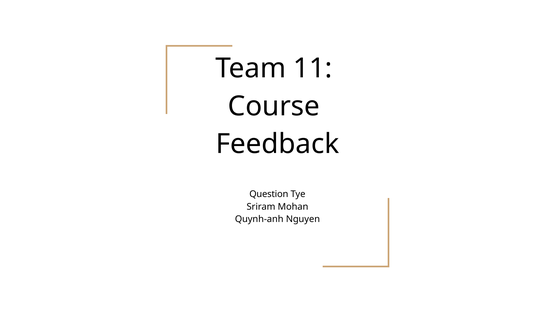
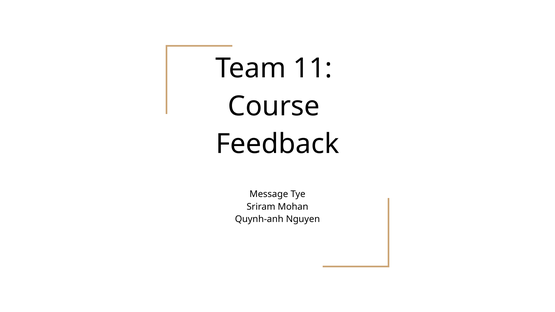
Question: Question -> Message (269, 194)
